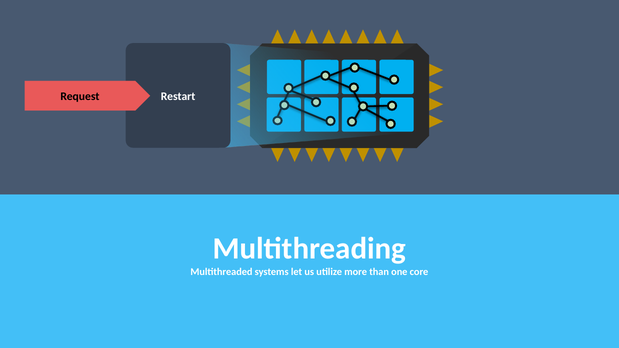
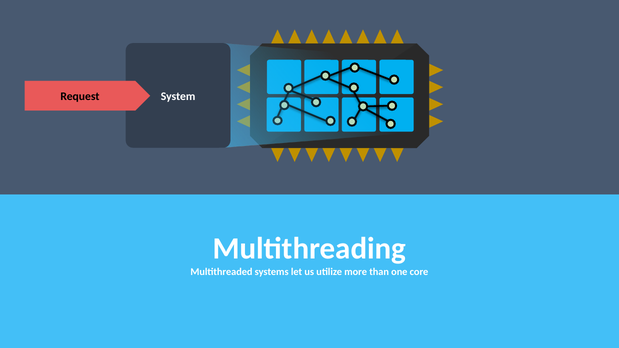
Restart: Restart -> System (178, 96)
